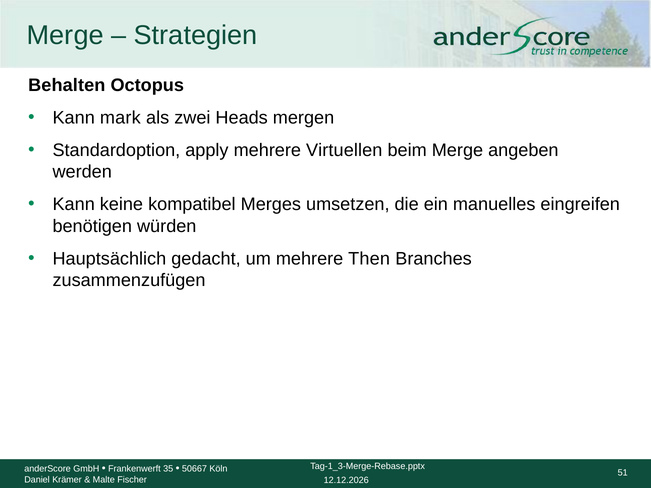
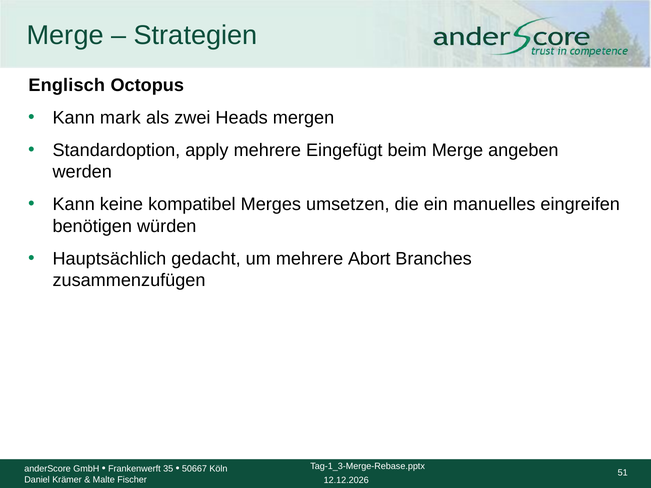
Behalten: Behalten -> Englisch (67, 85)
Virtuellen: Virtuellen -> Eingefügt (344, 150)
Then: Then -> Abort (369, 259)
